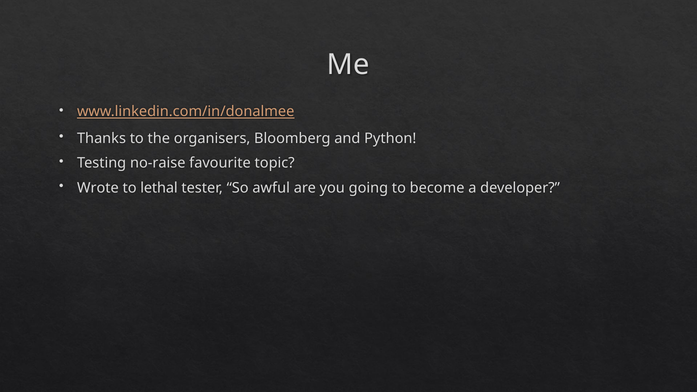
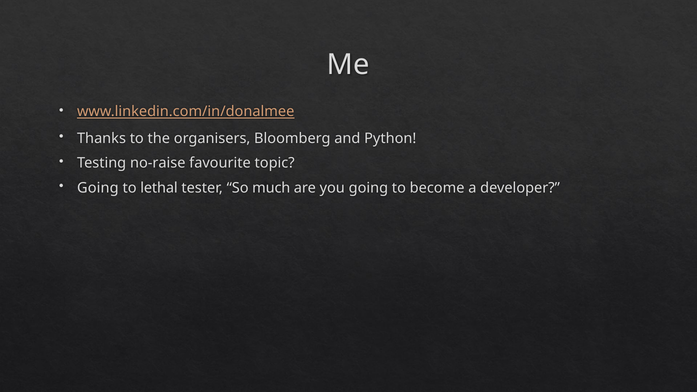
Wrote: Wrote -> Going (98, 188)
awful: awful -> much (271, 188)
